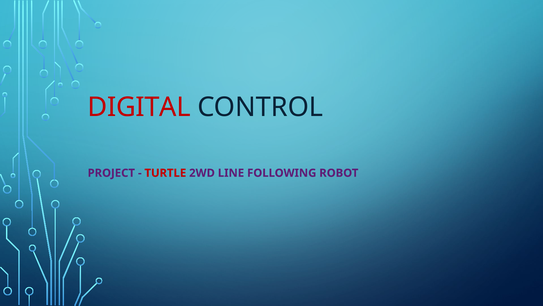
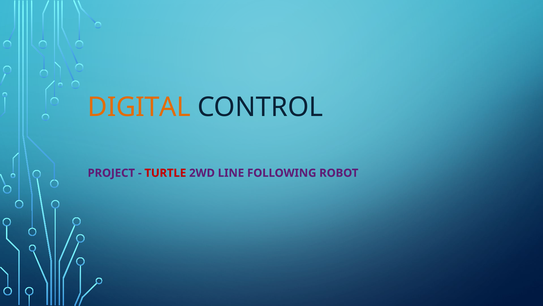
DIGITAL colour: red -> orange (139, 107)
